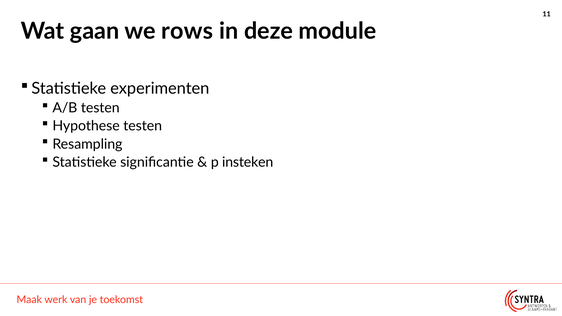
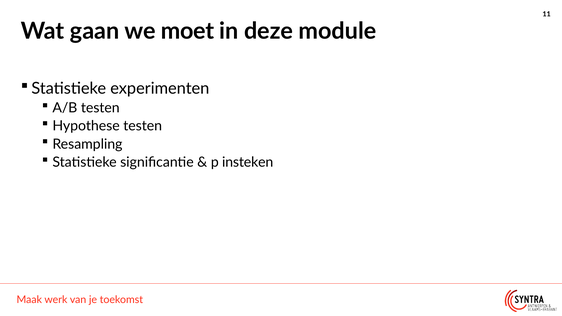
rows: rows -> moet (188, 31)
